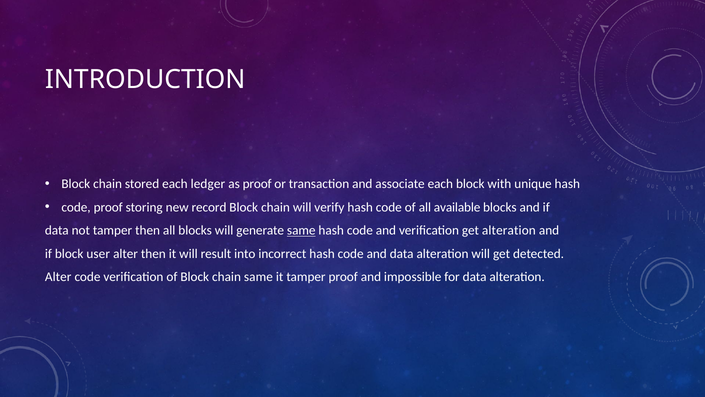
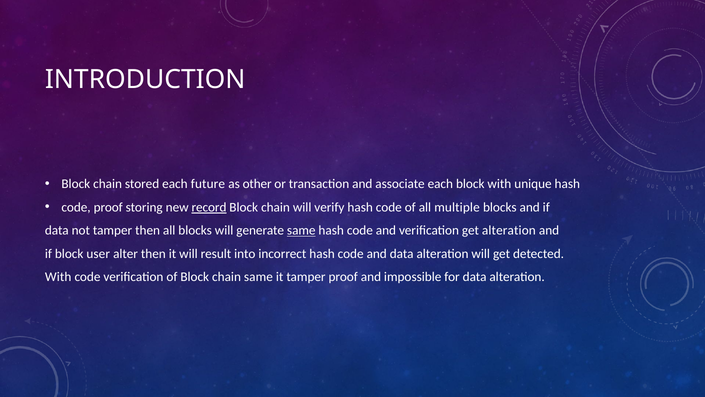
ledger: ledger -> future (208, 184)
as proof: proof -> other (257, 184)
record underline: none -> present (209, 207)
available: available -> multiple (457, 207)
Alter: Alter -> With (58, 277)
